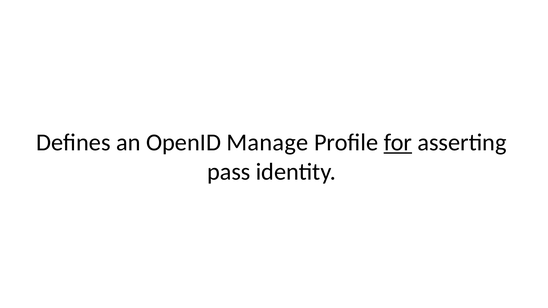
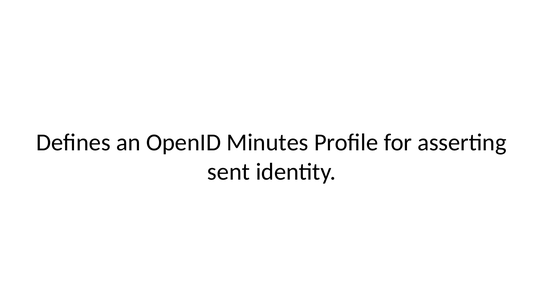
Manage: Manage -> Minutes (268, 143)
for underline: present -> none (398, 143)
pass: pass -> sent (229, 172)
